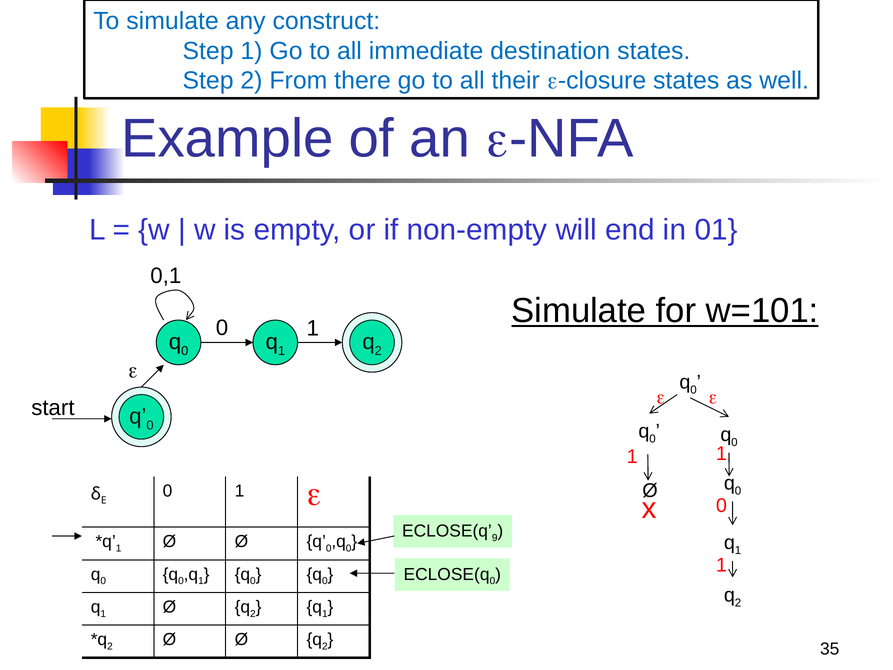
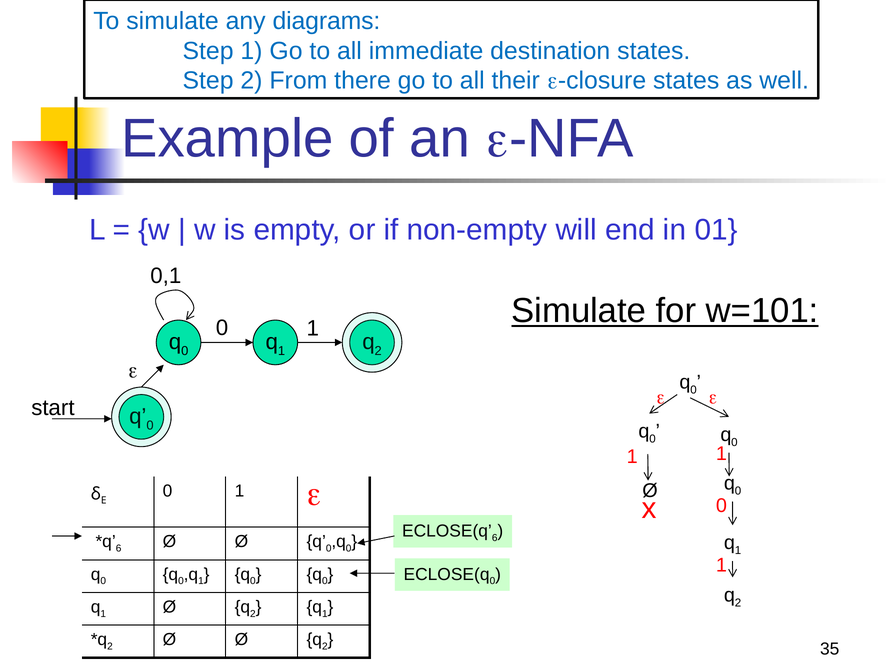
construct: construct -> diagrams (326, 21)
9: 9 -> 6 (495, 538)
1: 1 -> 6 (119, 548)
